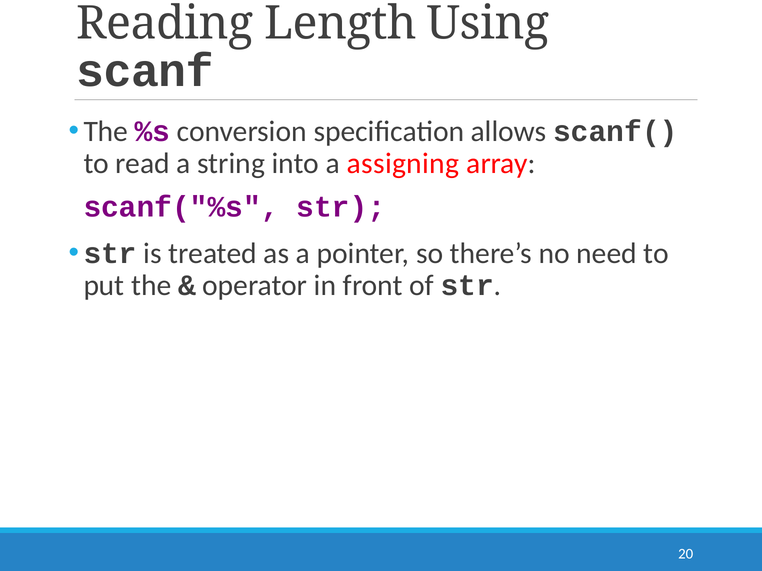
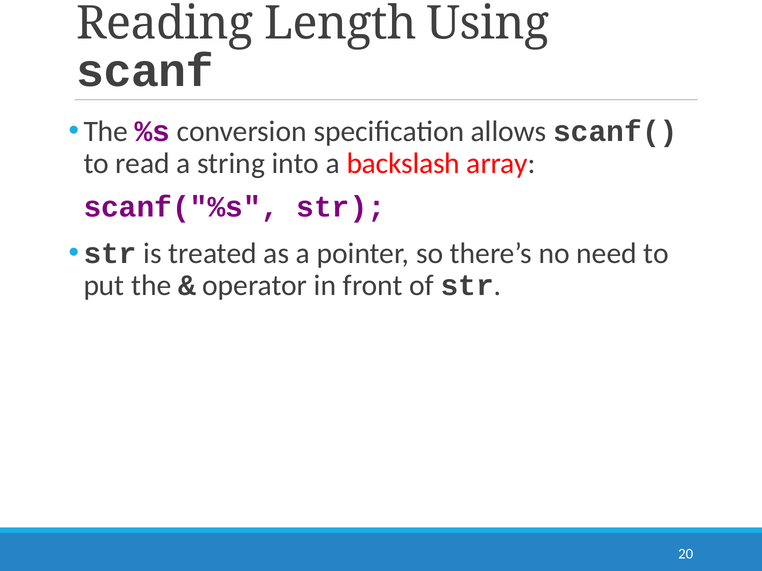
assigning: assigning -> backslash (403, 163)
